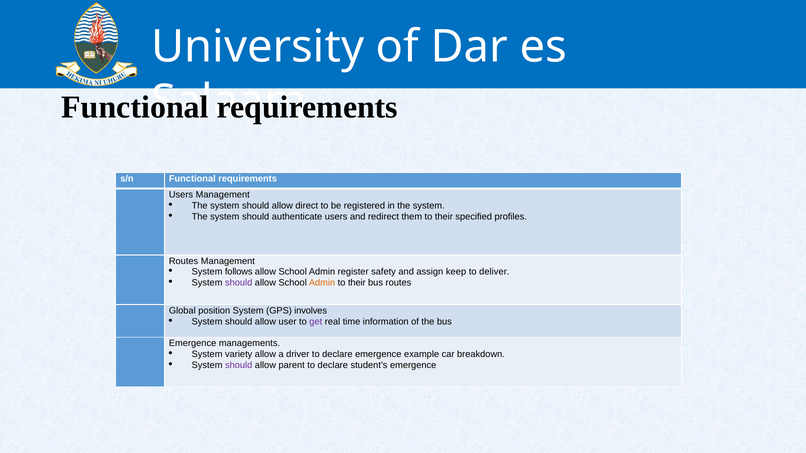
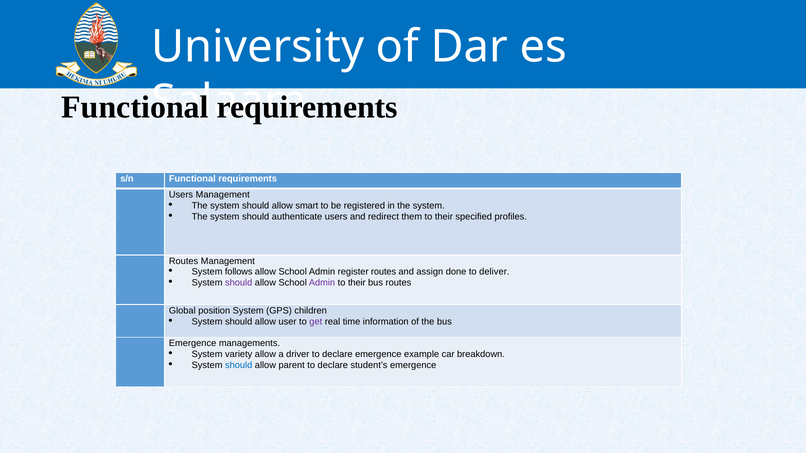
direct: direct -> smart (307, 206)
register safety: safety -> routes (384, 272)
keep: keep -> done (456, 272)
Admin colour: orange -> purple (322, 283)
involves: involves -> children (311, 311)
should colour: purple -> blue (239, 366)
